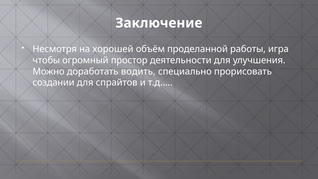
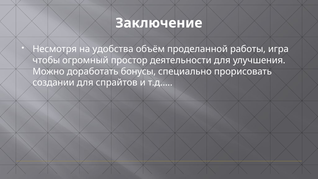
хорошей: хорошей -> удобства (113, 49)
водить: водить -> бонусы (138, 71)
